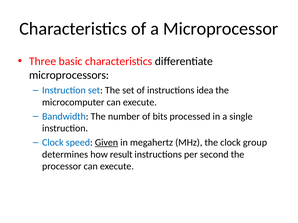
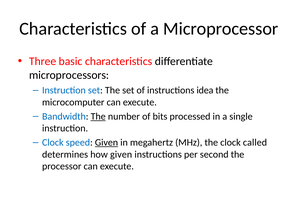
The underline: none -> present (98, 117)
group: group -> called (255, 143)
how result: result -> given (121, 155)
